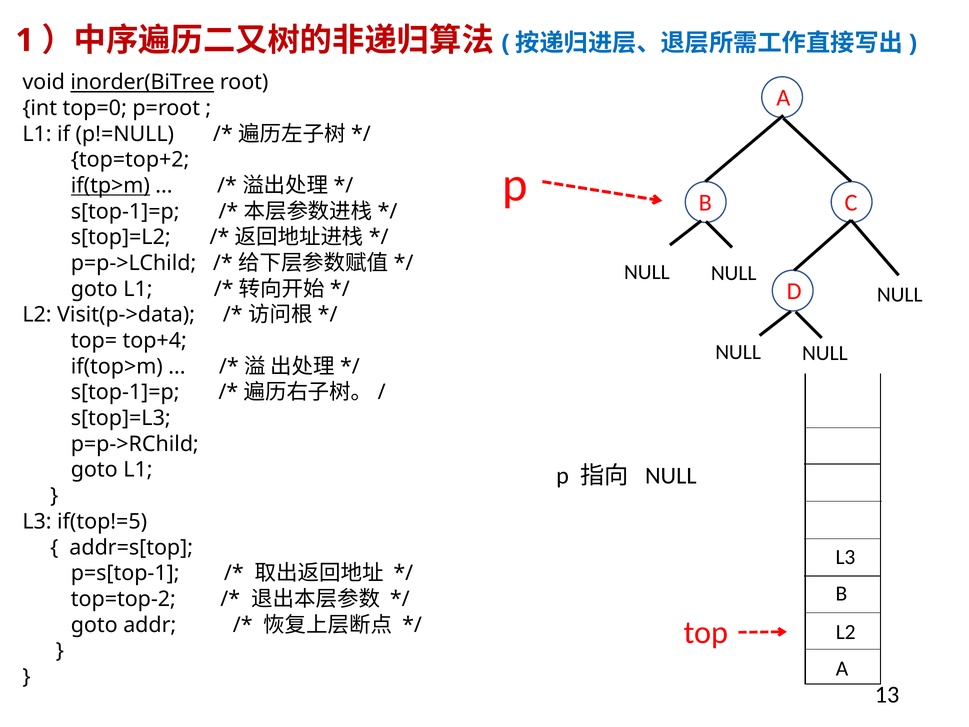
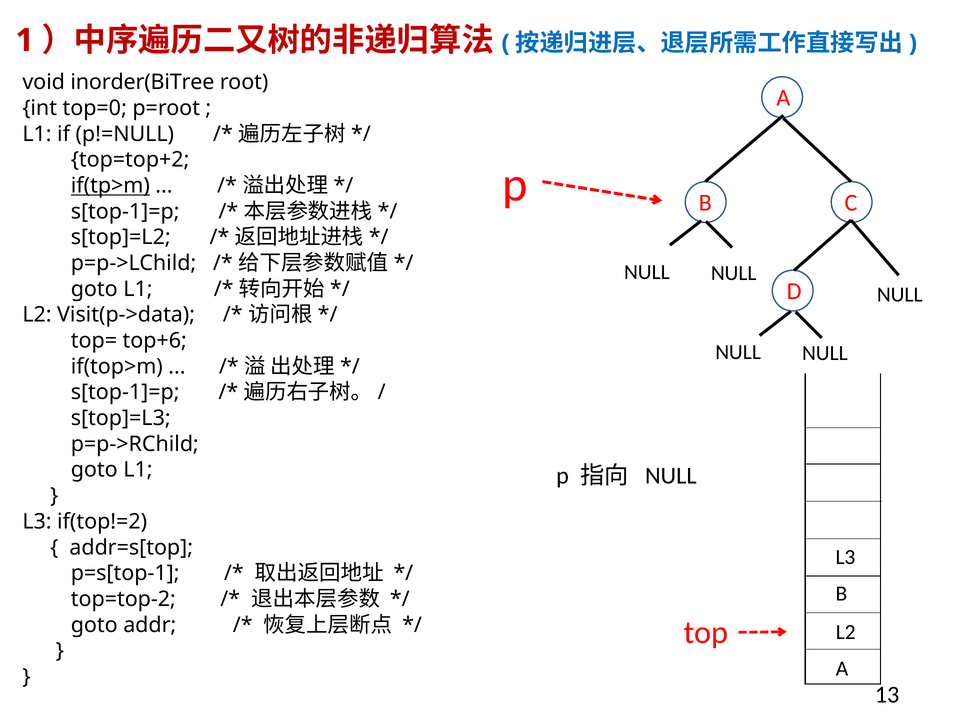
inorder(BiTree underline: present -> none (142, 82)
top+4: top+4 -> top+6 (155, 341)
if(top!=5: if(top!=5 -> if(top!=2 (102, 521)
